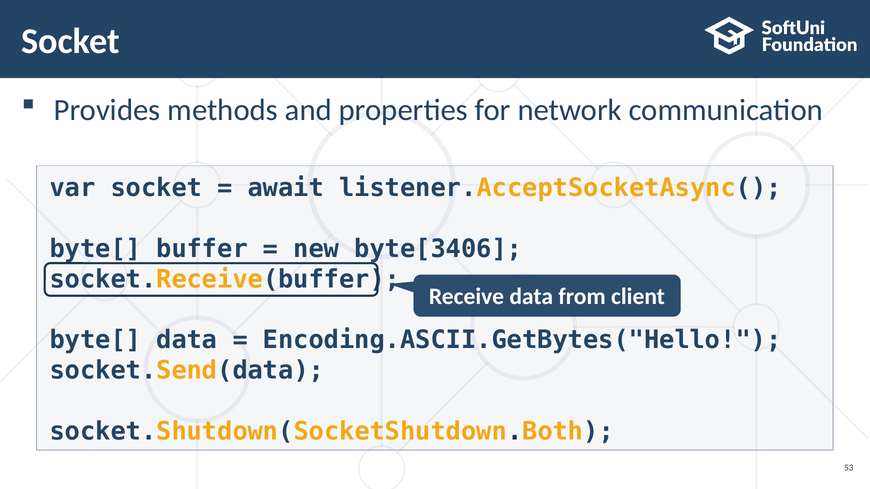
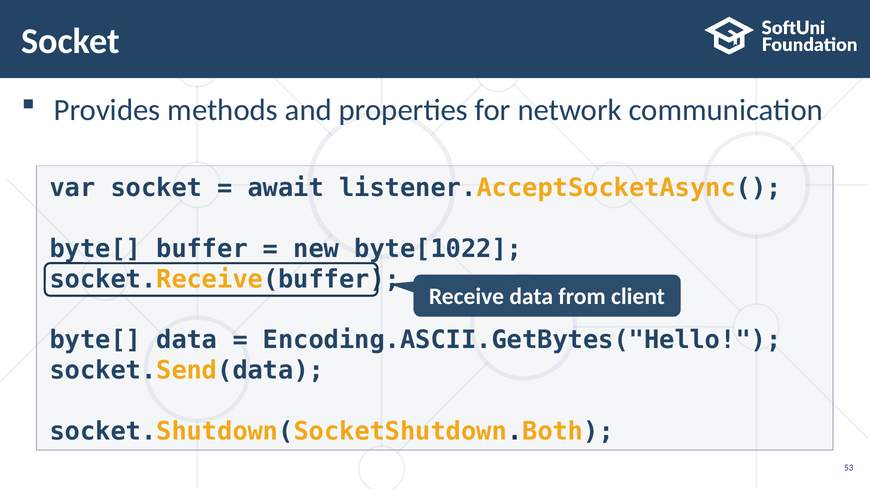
byte[3406: byte[3406 -> byte[1022 (438, 249)
